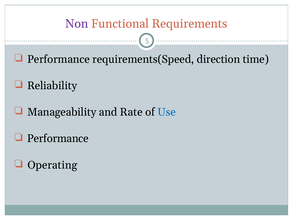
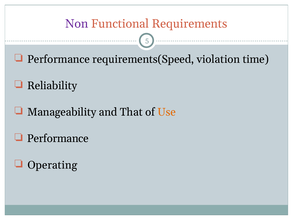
direction: direction -> violation (218, 59)
Rate: Rate -> That (131, 112)
Use colour: blue -> orange (167, 112)
